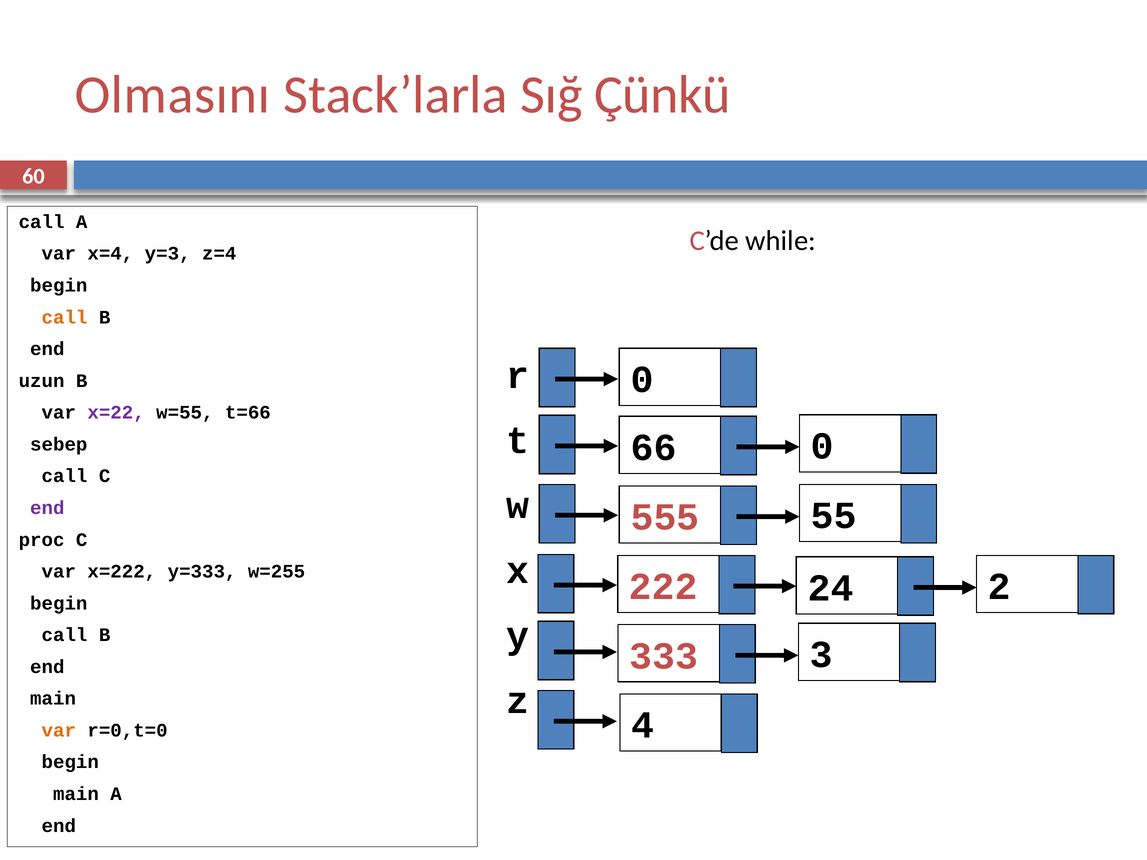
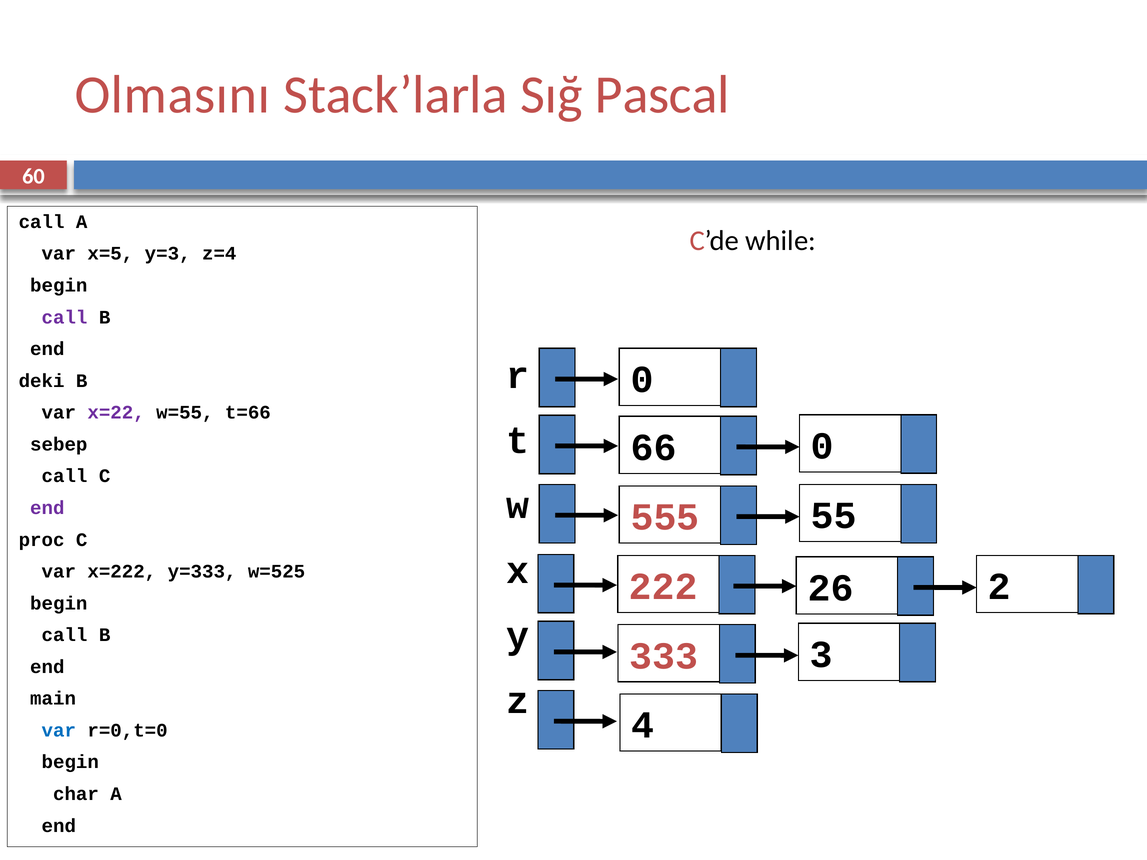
Çünkü: Çünkü -> Pascal (662, 95)
x=4: x=4 -> x=5 (110, 254)
call colour: orange -> purple (65, 317)
uzun: uzun -> deki (42, 381)
w=255: w=255 -> w=525 (277, 572)
24: 24 -> 26 (831, 588)
var colour: orange -> blue (59, 731)
main: main -> char (76, 794)
